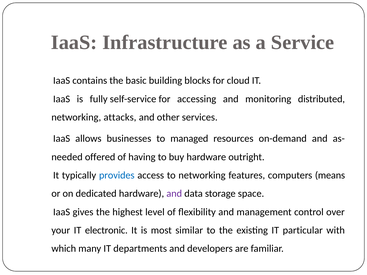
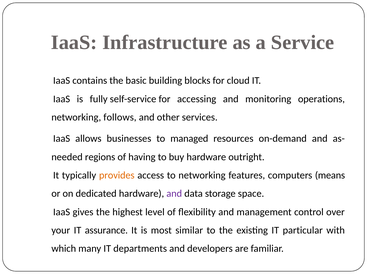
distributed: distributed -> operations (321, 99)
attacks: attacks -> follows (120, 117)
offered: offered -> regions (100, 157)
provides colour: blue -> orange (117, 175)
electronic: electronic -> assurance (106, 230)
